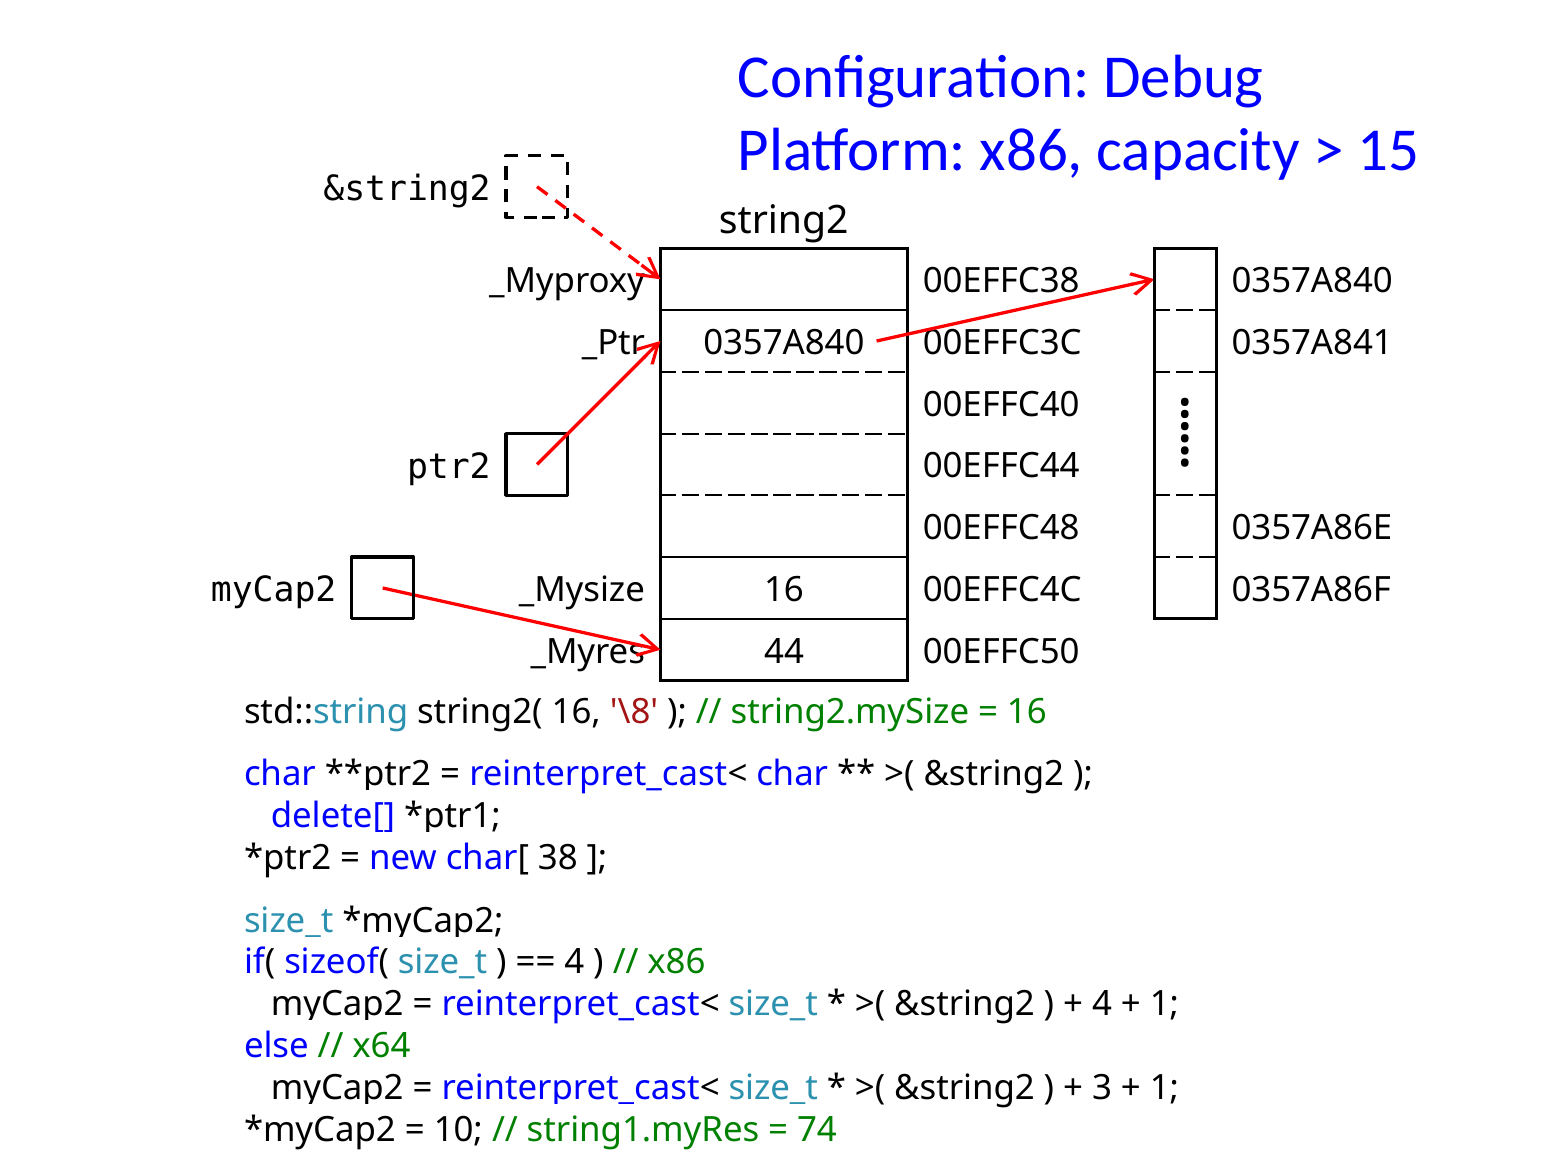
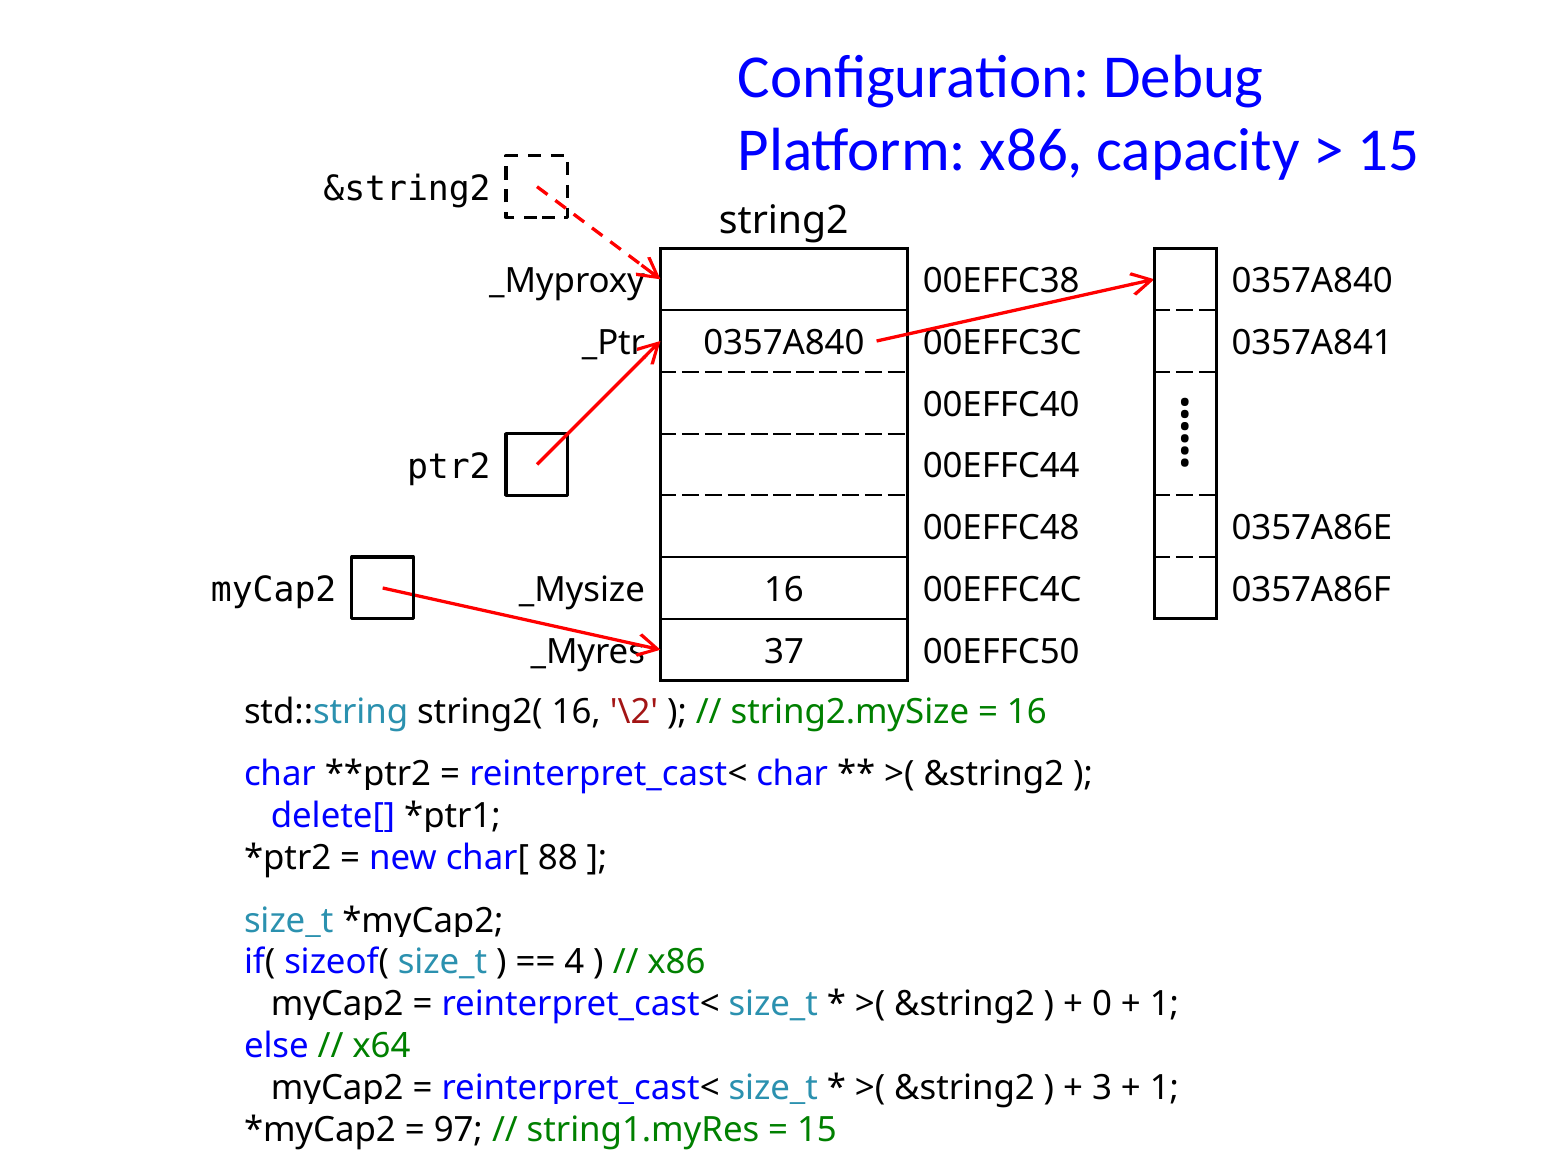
44: 44 -> 37 (784, 652)
\8: \8 -> \2 (634, 712)
38: 38 -> 88 (558, 858)
4: 4 -> 0 (1102, 1004)
10: 10 -> 97 (458, 1130)
74: 74 -> 15 (817, 1130)
